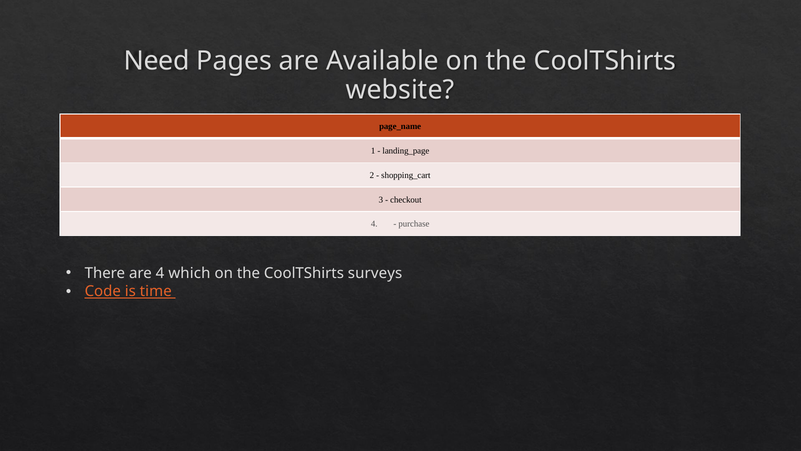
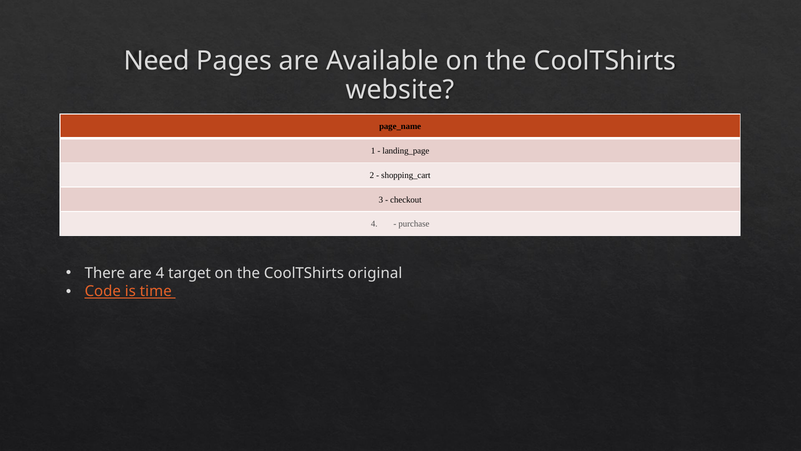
which: which -> target (190, 273)
surveys: surveys -> original (375, 273)
